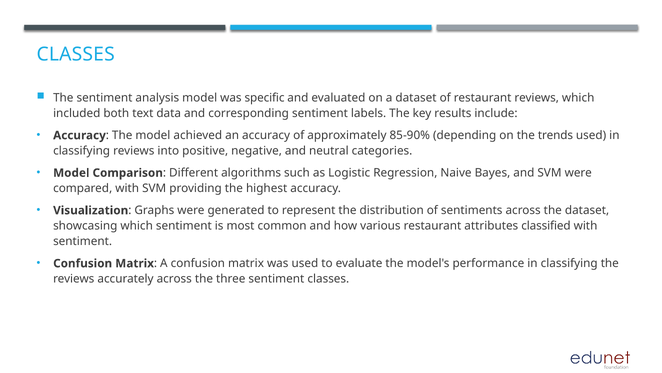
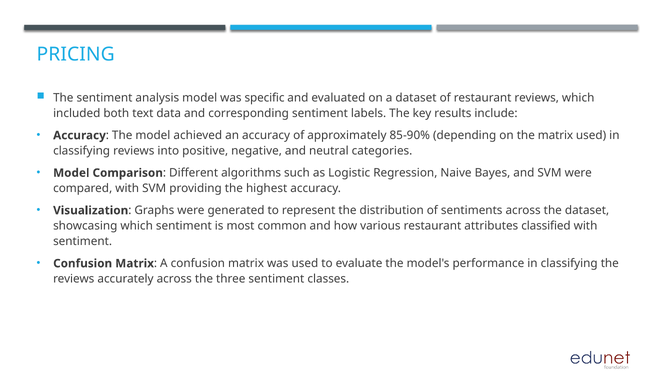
CLASSES: CLASSES -> PRICING (76, 54)
the trends: trends -> matrix (555, 135)
